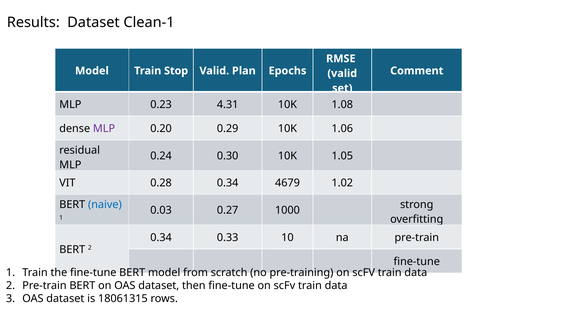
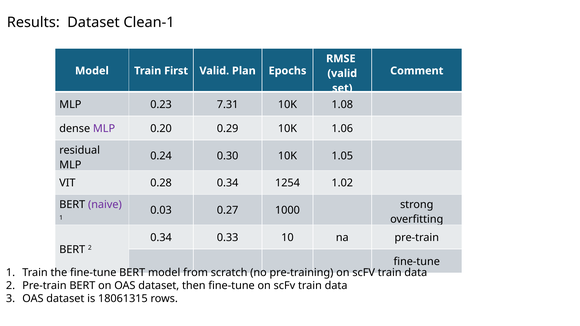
Stop: Stop -> First (176, 71)
4.31: 4.31 -> 7.31 (228, 105)
4679: 4679 -> 1254 (287, 183)
naive colour: blue -> purple (105, 205)
